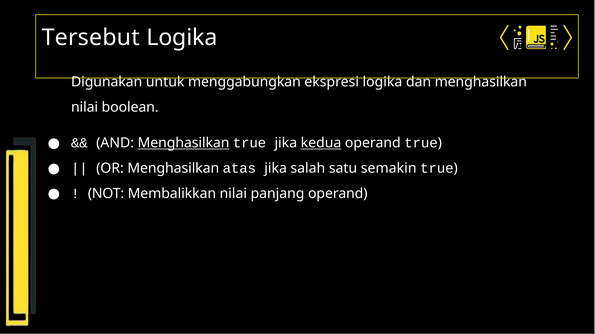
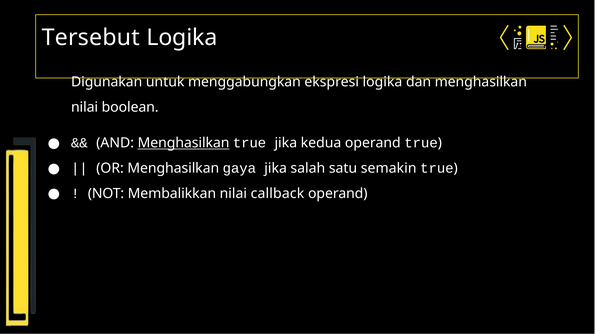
kedua underline: present -> none (321, 143)
atas: atas -> gaya (239, 169)
panjang: panjang -> callback (277, 194)
